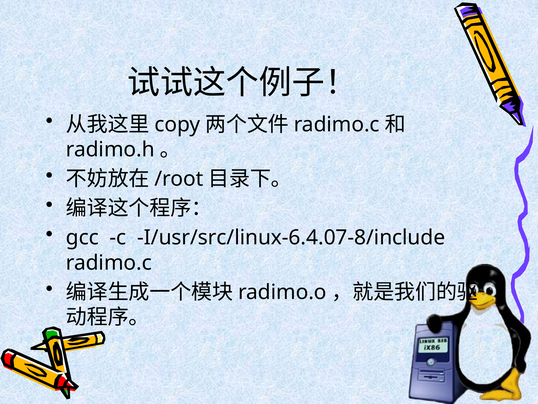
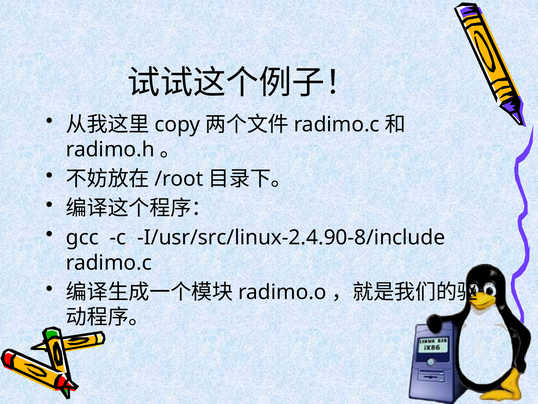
I/usr/src/linux-6.4.07-8/include: I/usr/src/linux-6.4.07-8/include -> I/usr/src/linux-2.4.90-8/include (291, 237)
